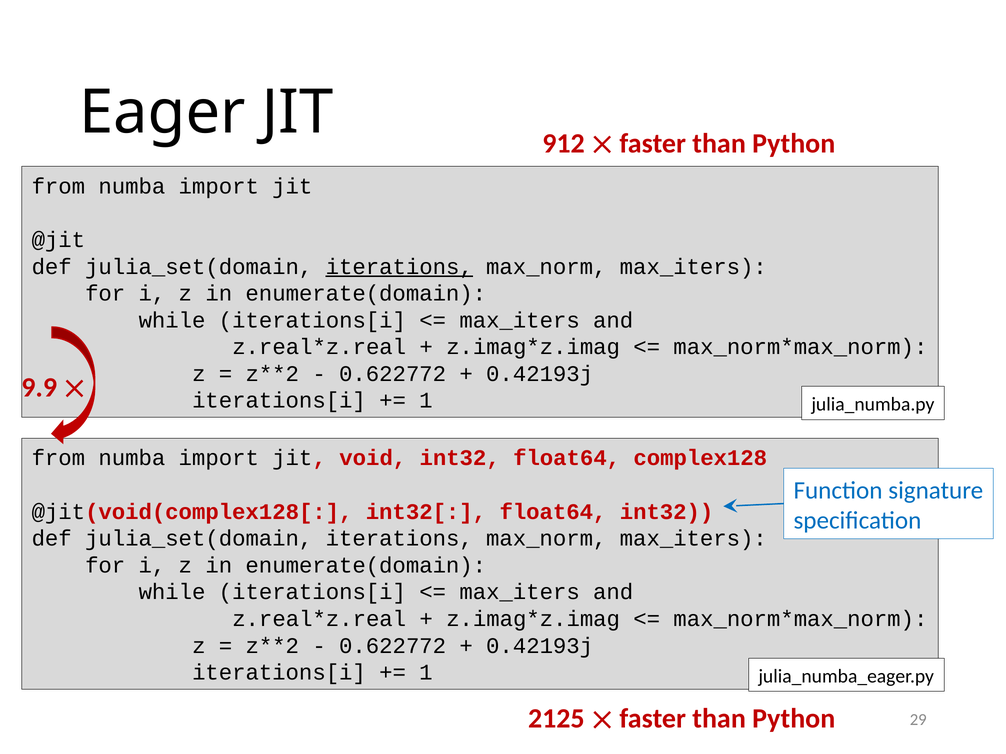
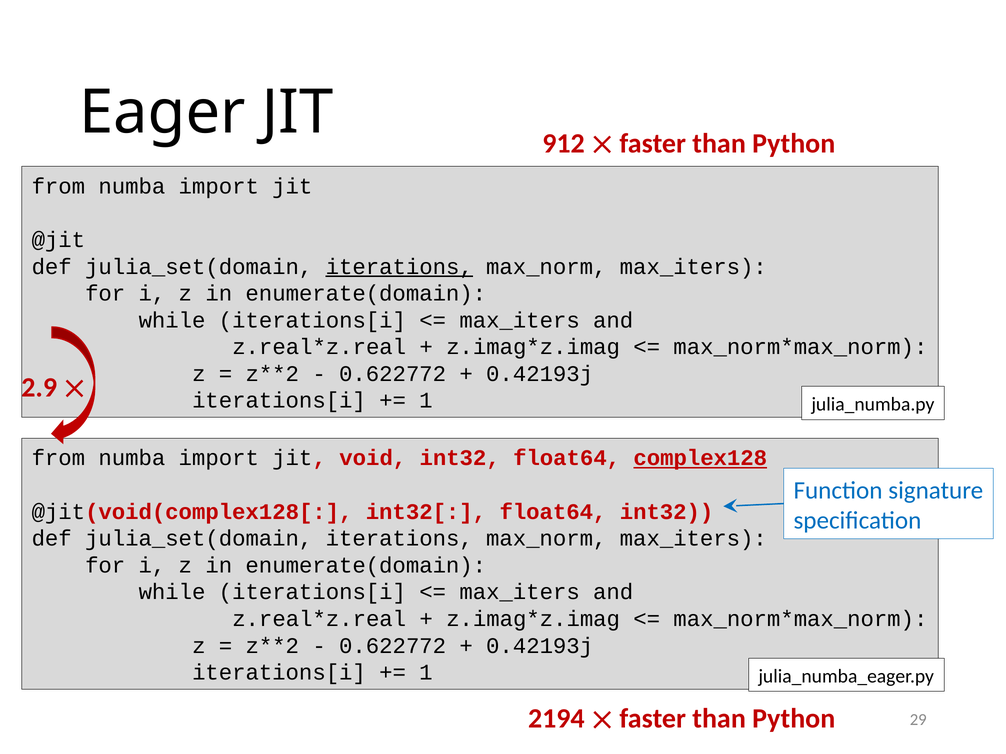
9.9: 9.9 -> 2.9 (39, 388)
complex128 underline: none -> present (700, 458)
2125: 2125 -> 2194 (556, 719)
